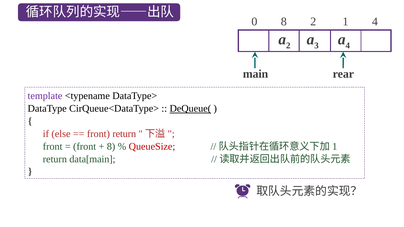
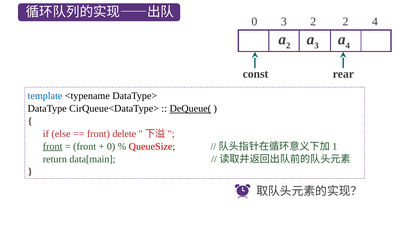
0 8: 8 -> 3 (284, 22)
2 1: 1 -> 2 (345, 22)
main: main -> const (256, 74)
template colour: purple -> blue (45, 96)
front return: return -> delete (124, 134)
front underline: none -> present (53, 147)
8: 8 -> 0 (111, 147)
